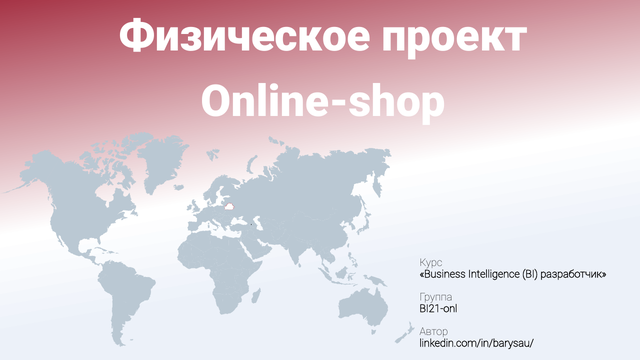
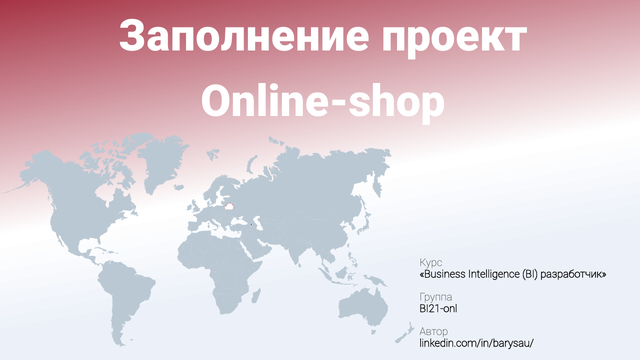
Физическое: Физическое -> Заполнение (244, 36)
